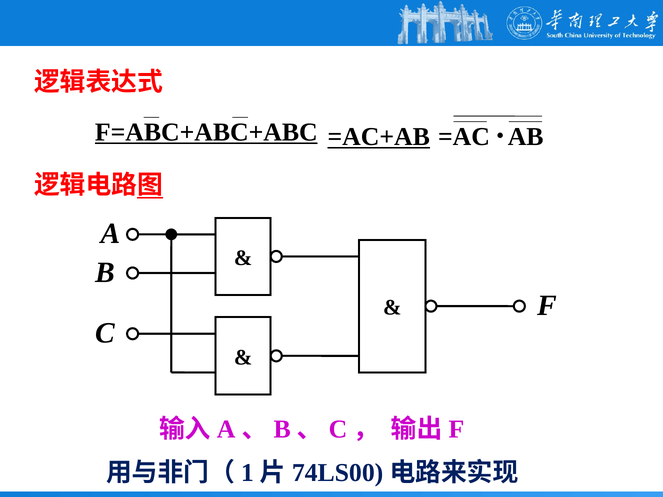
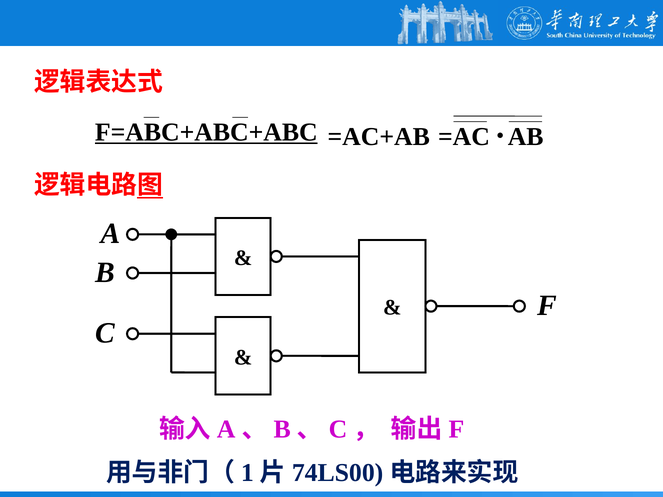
=AC+AB underline: present -> none (379, 137)
